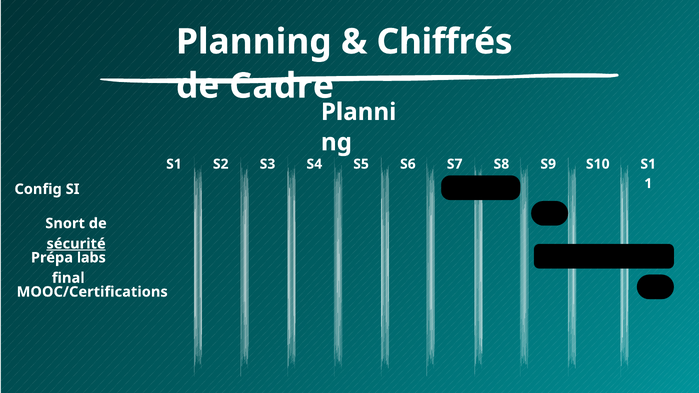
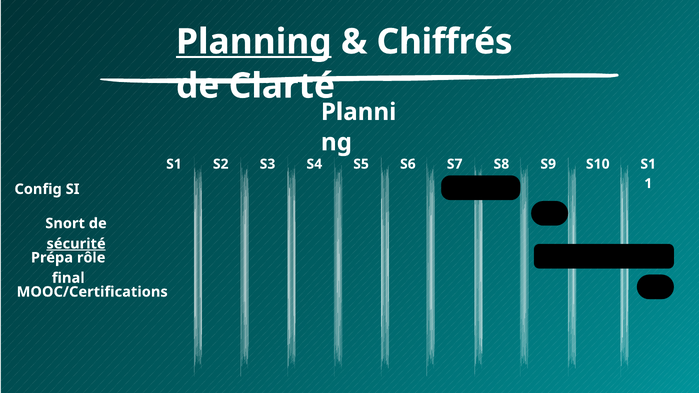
Planning underline: none -> present (254, 42)
Cadre: Cadre -> Clarté (282, 86)
labs: labs -> rôle (91, 258)
